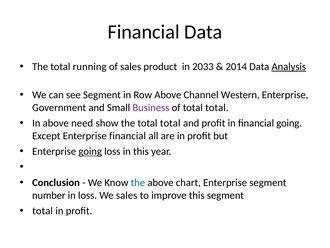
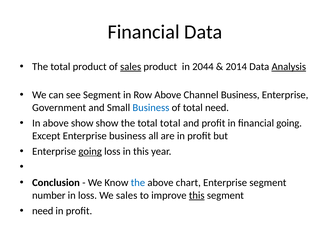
total running: running -> product (90, 66)
sales underline: none -> present (131, 66)
2033: 2033 -> 2044 (203, 66)
Channel Western: Western -> Business (240, 95)
Business colour: purple -> blue (151, 107)
of total total: total -> need (217, 107)
above need: need -> show (82, 123)
Enterprise financial: financial -> business (128, 136)
this underline: none -> present (197, 195)
total: total -> need (43, 210)
